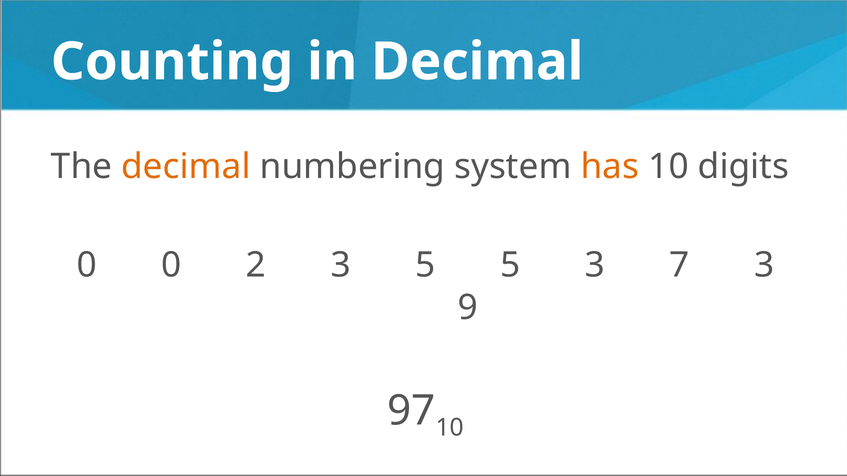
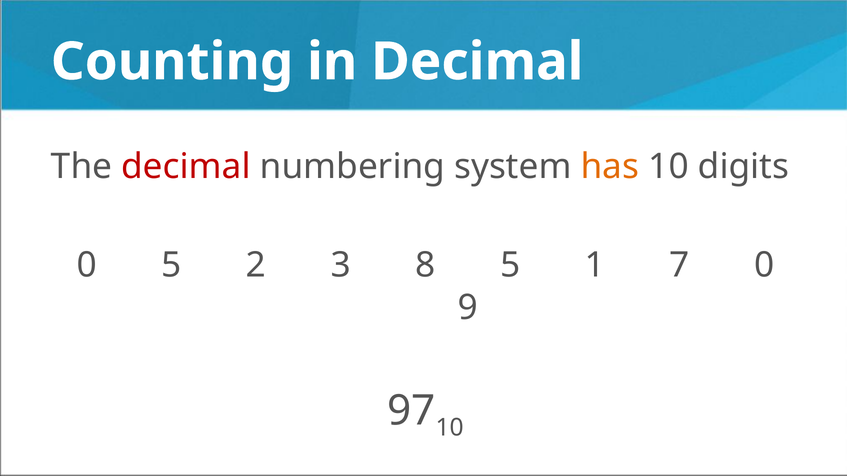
decimal colour: orange -> red (186, 167)
0 0: 0 -> 5 (171, 265)
3 5: 5 -> 8 (425, 265)
5 3: 3 -> 1 (595, 265)
7 3: 3 -> 0 (764, 265)
